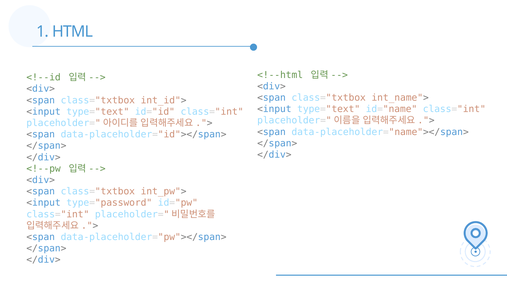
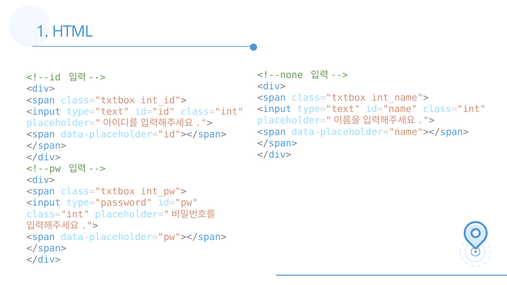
<!--html: <!--html -> <!--none (280, 75)
